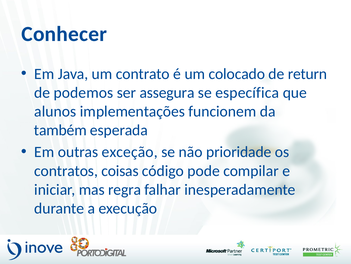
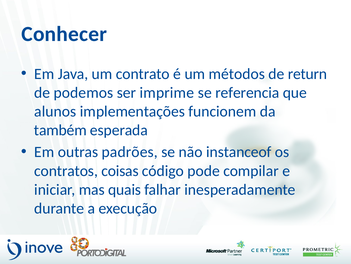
colocado: colocado -> métodos (237, 74)
assegura: assegura -> imprime (167, 92)
específica: específica -> referencia (247, 92)
exceção: exceção -> padrões (130, 152)
prioridade: prioridade -> instanceof (239, 152)
regra: regra -> quais (125, 189)
